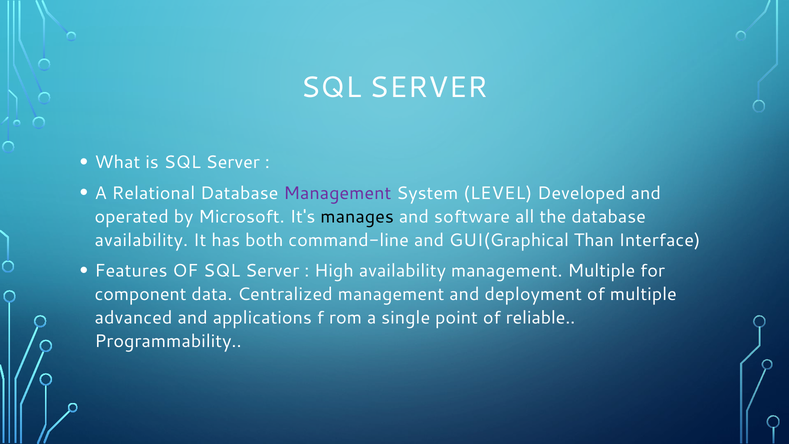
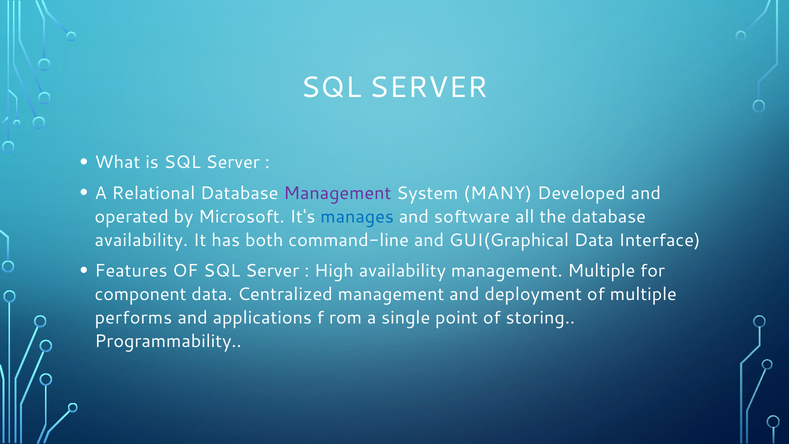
LEVEL: LEVEL -> MANY (498, 193)
manages colour: black -> blue (357, 217)
GUI(Graphical Than: Than -> Data (594, 240)
advanced: advanced -> performs (133, 318)
reliable: reliable -> storing (540, 318)
